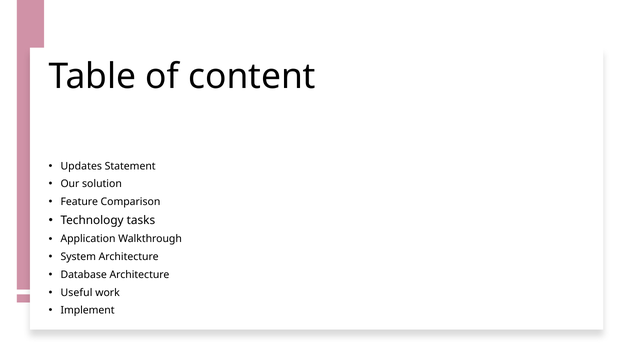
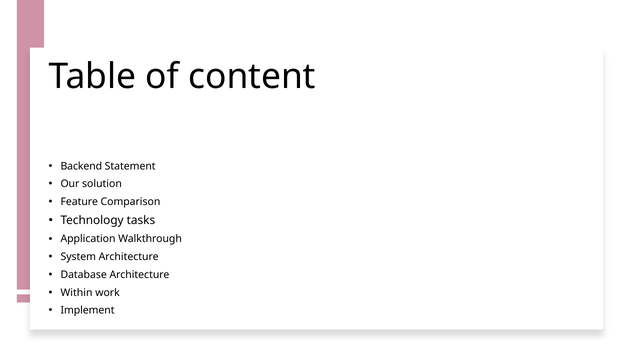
Updates: Updates -> Backend (81, 166)
Useful: Useful -> Within (77, 292)
